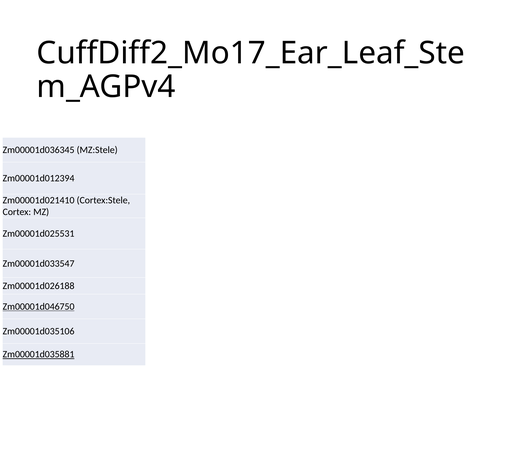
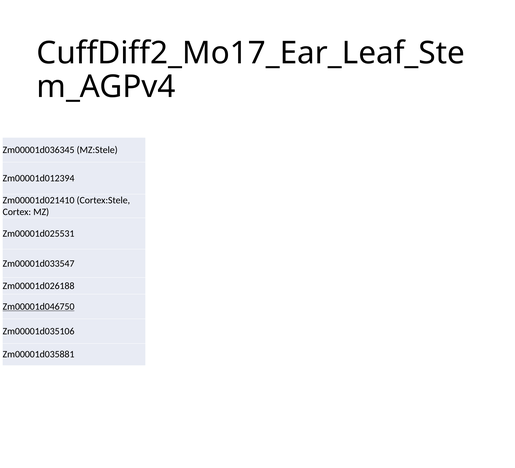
Zm00001d035881 underline: present -> none (39, 355)
